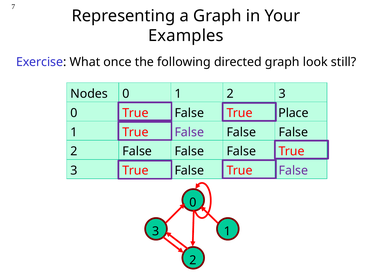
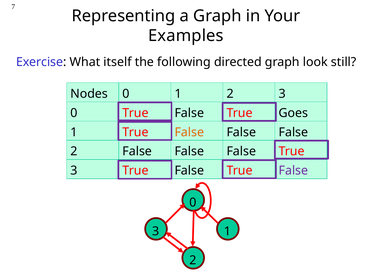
once: once -> itself (118, 62)
Place: Place -> Goes (293, 113)
False colour: purple -> orange (189, 132)
